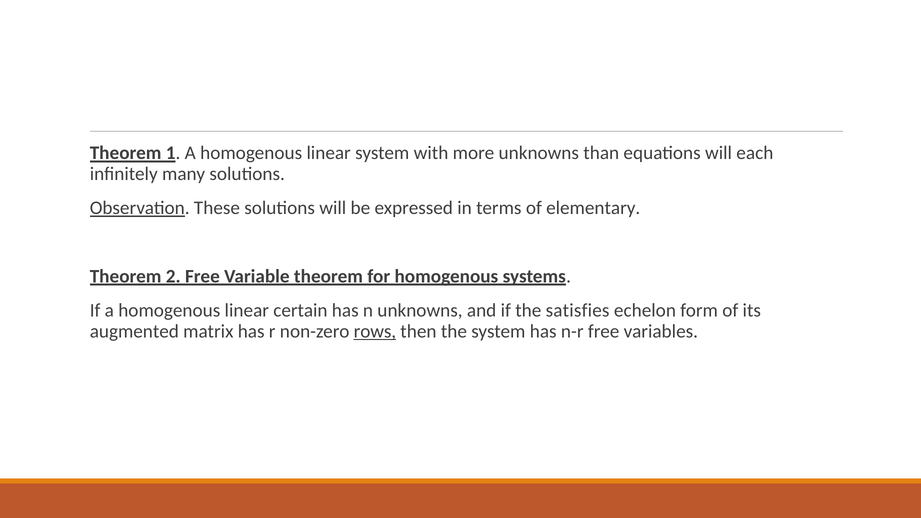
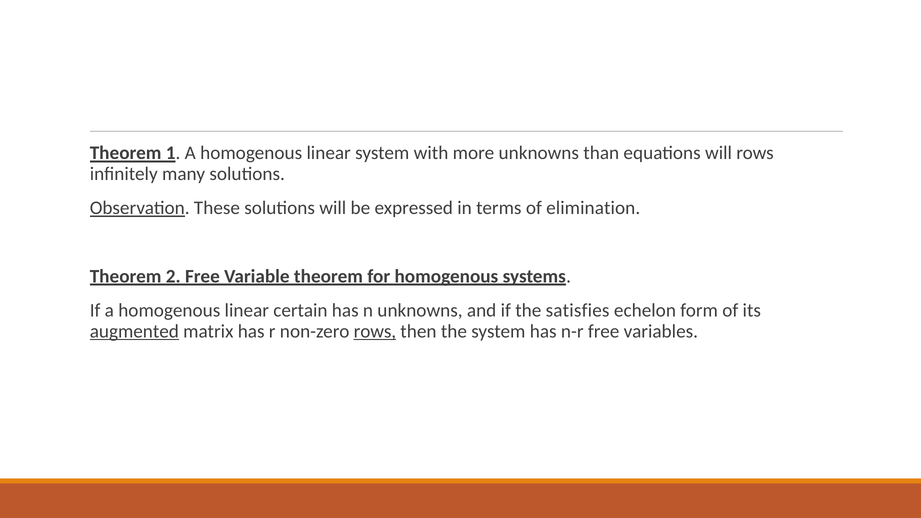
will each: each -> rows (755, 153)
elementary: elementary -> elimination (593, 208)
augmented underline: none -> present (134, 331)
